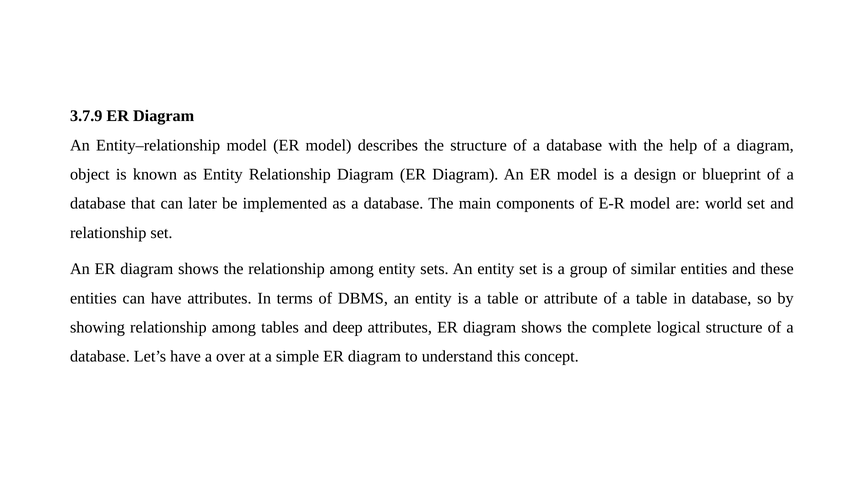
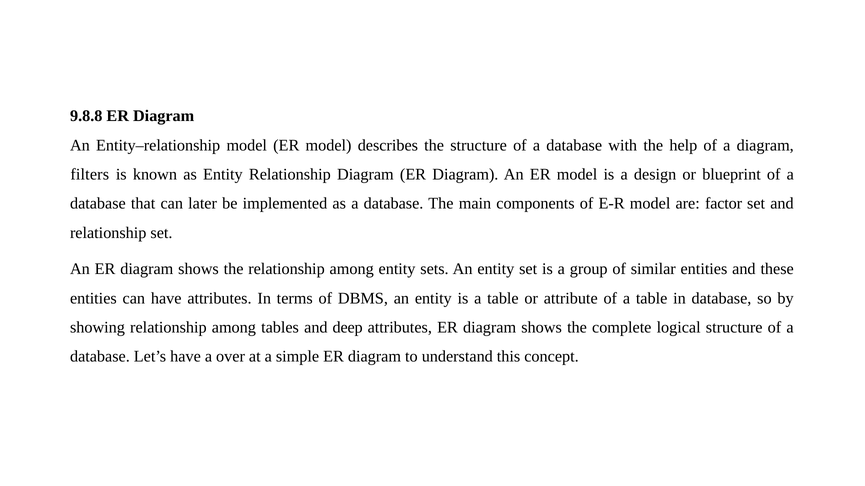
3.7.9: 3.7.9 -> 9.8.8 (86, 116)
object: object -> filters (90, 175)
world: world -> factor (724, 204)
